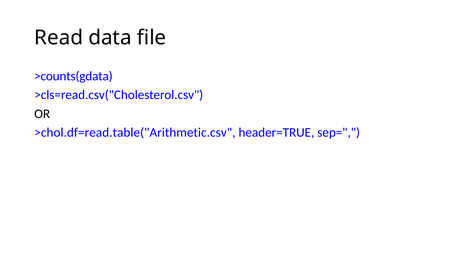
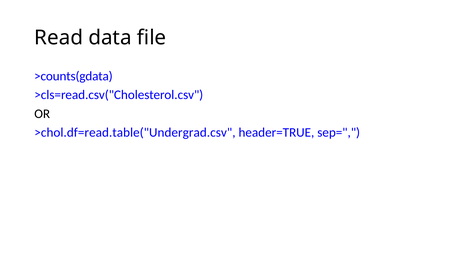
>chol.df=read.table("Arithmetic.csv: >chol.df=read.table("Arithmetic.csv -> >chol.df=read.table("Undergrad.csv (135, 133)
